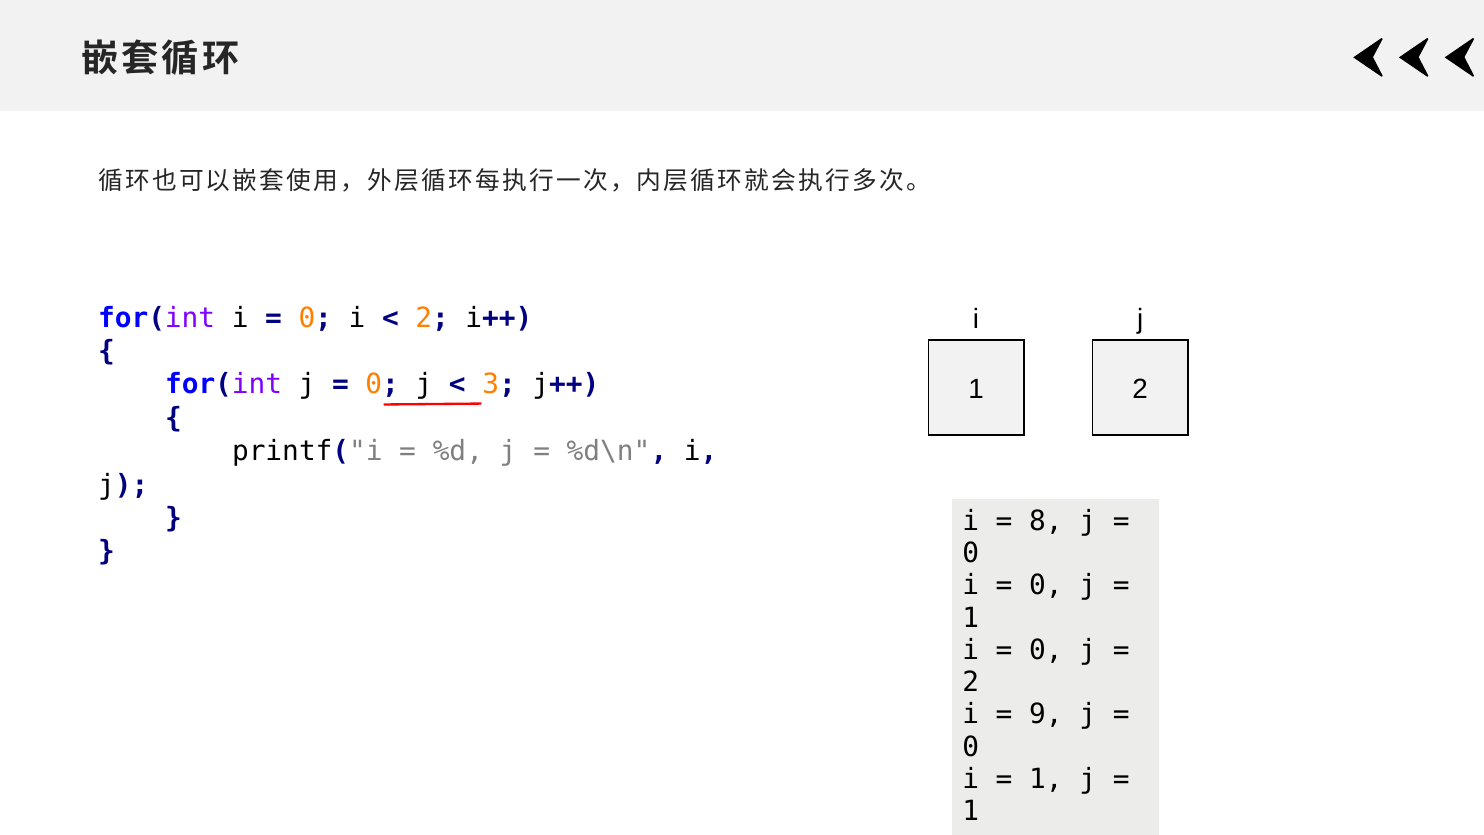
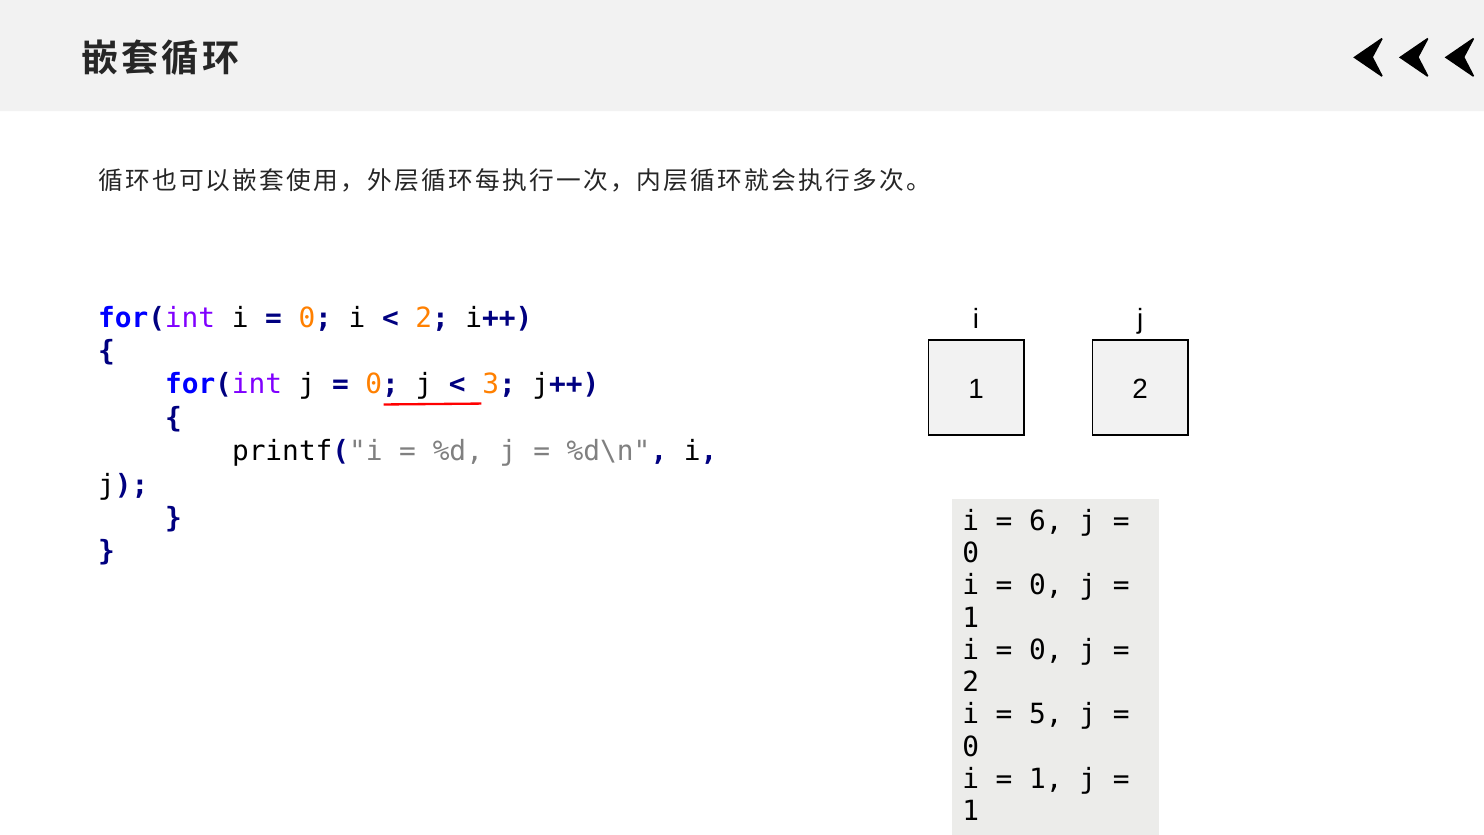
8: 8 -> 6 (1046, 521)
9: 9 -> 5 (1046, 715)
